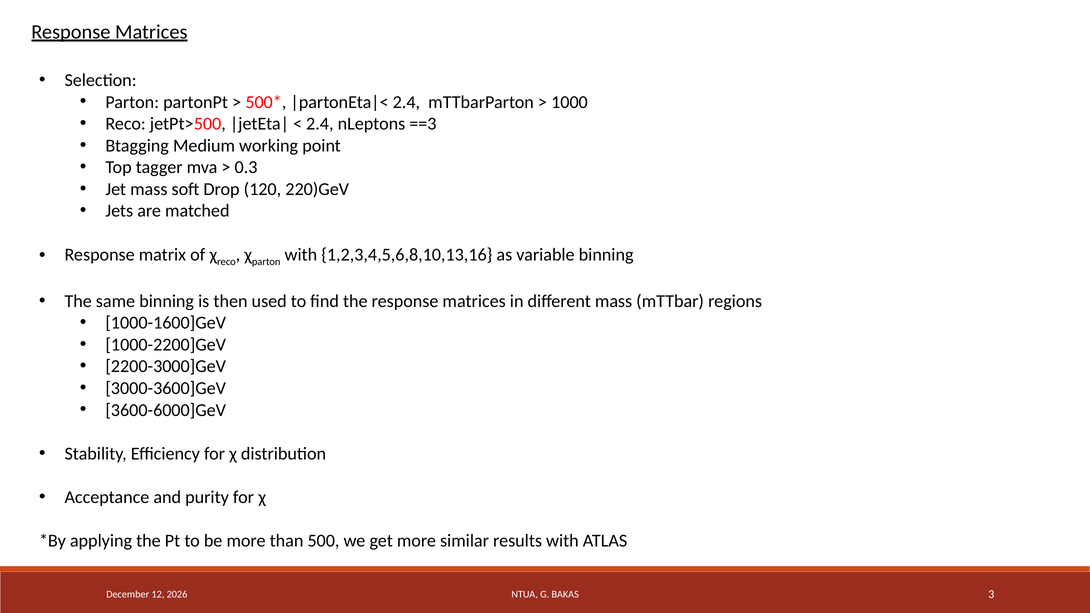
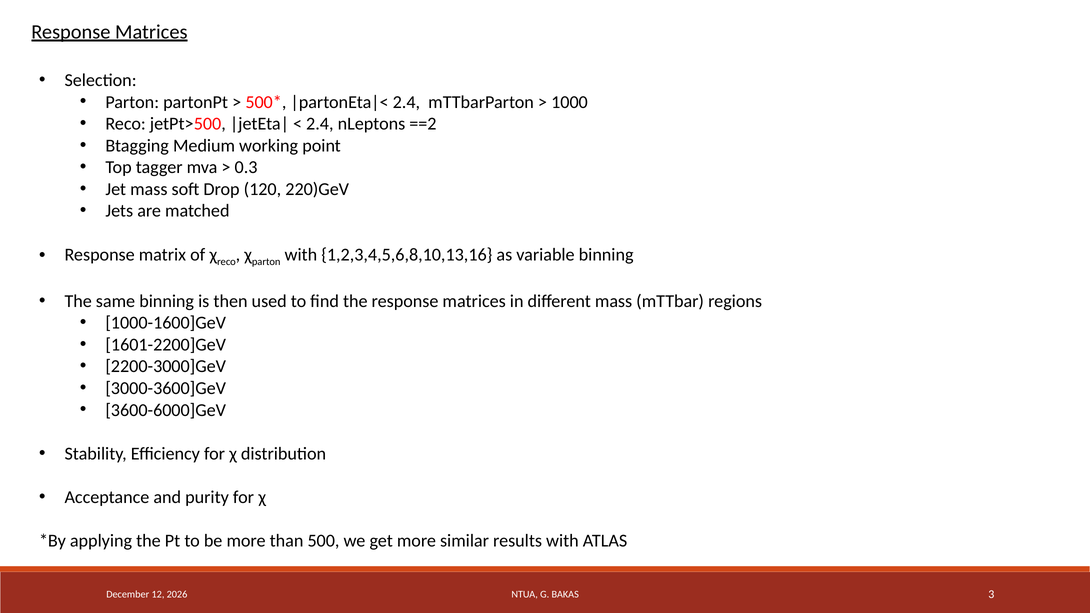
==3: ==3 -> ==2 (423, 124)
1000-2200]GeV: 1000-2200]GeV -> 1601-2200]GeV (166, 345)
